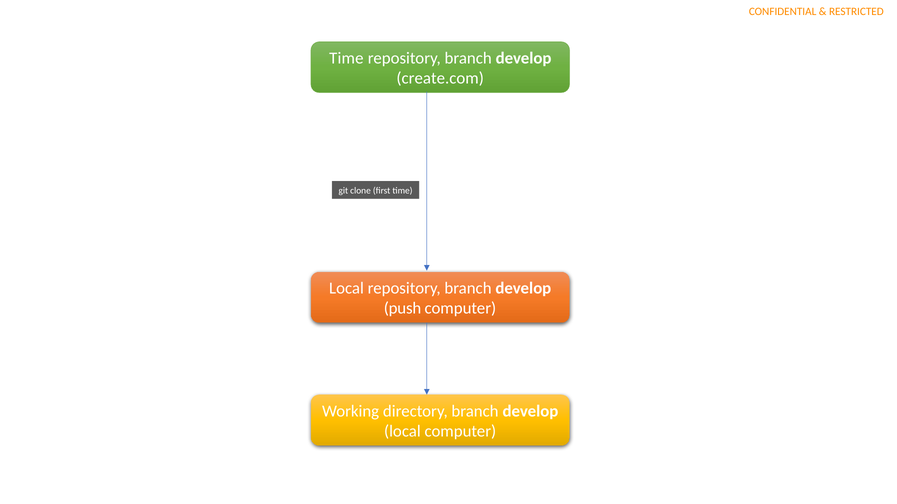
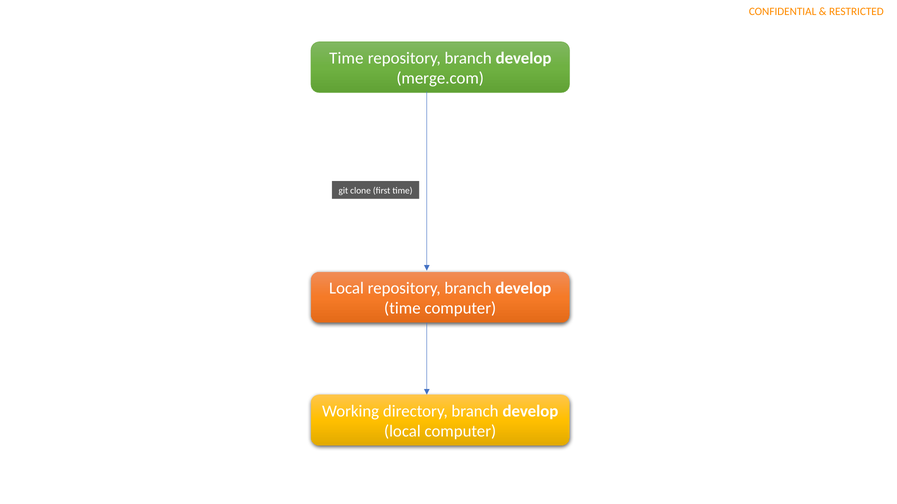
create.com: create.com -> merge.com (440, 79)
push: push -> time (402, 309)
